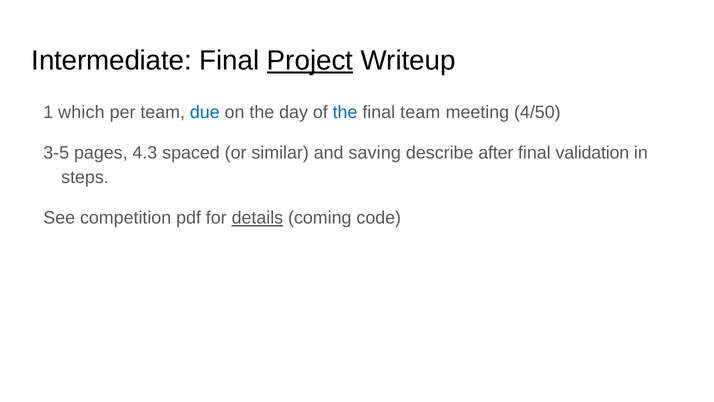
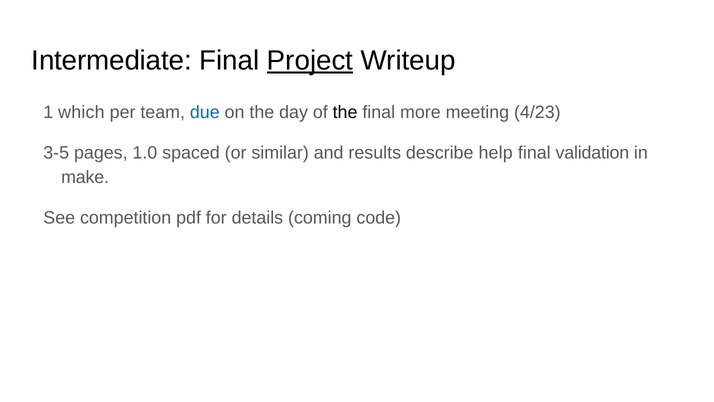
the colour: blue -> black (345, 112)
final team: team -> more (420, 112)
4/50: 4/50 -> 4/23 (537, 112)
4.3: 4.3 -> 1.0 (145, 153)
saving: saving -> results (375, 153)
after: after -> help (496, 153)
steps: steps -> make (85, 177)
details underline: present -> none (257, 218)
